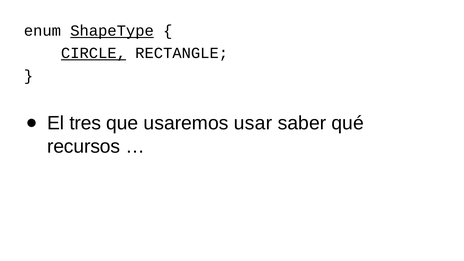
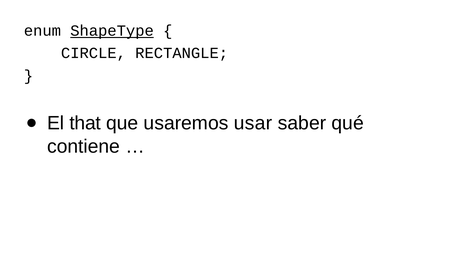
CIRCLE underline: present -> none (93, 53)
tres: tres -> that (85, 123)
recursos: recursos -> contiene (84, 146)
